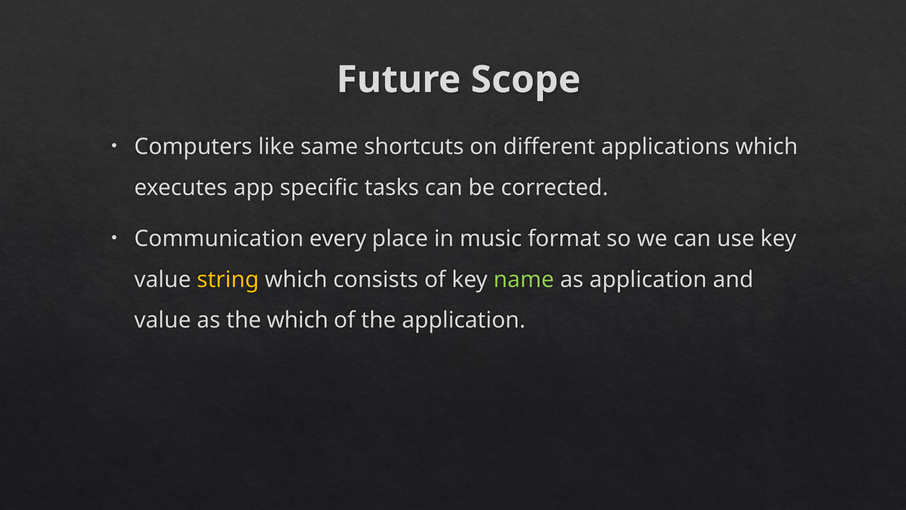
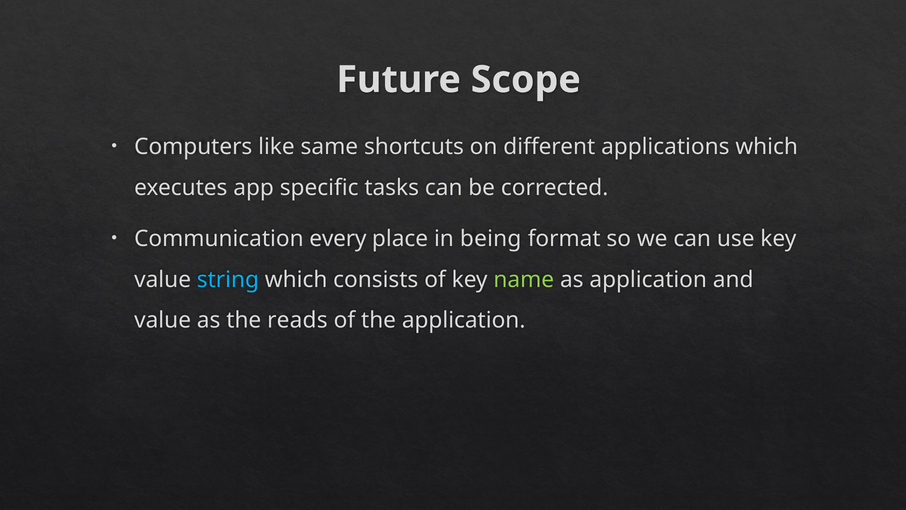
music: music -> being (491, 239)
string colour: yellow -> light blue (228, 279)
the which: which -> reads (297, 320)
